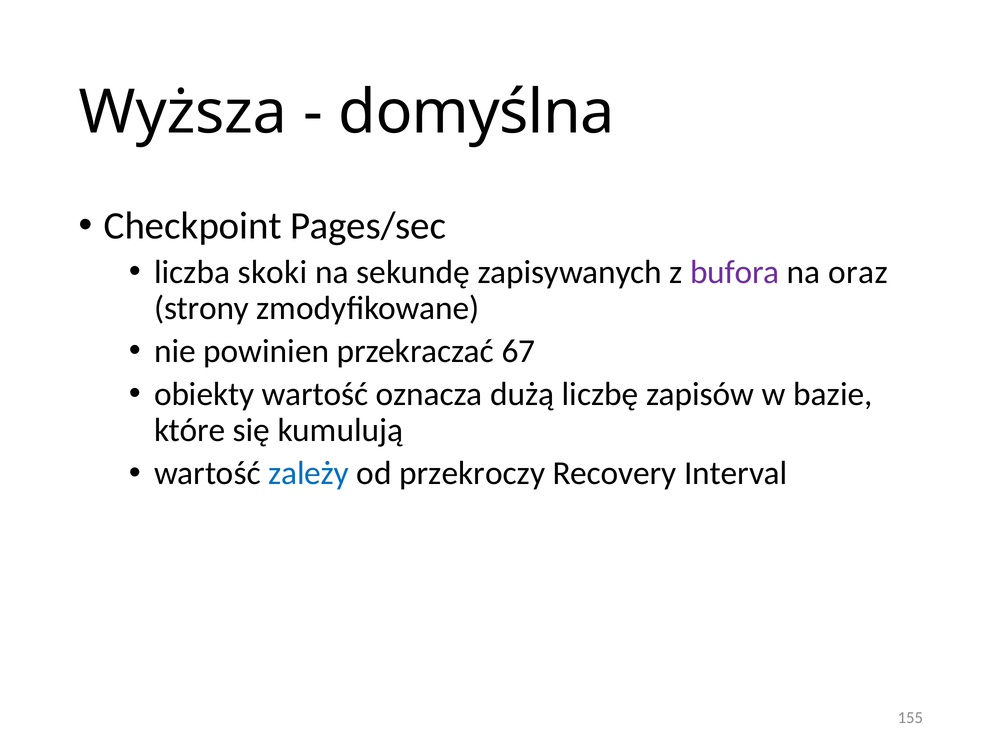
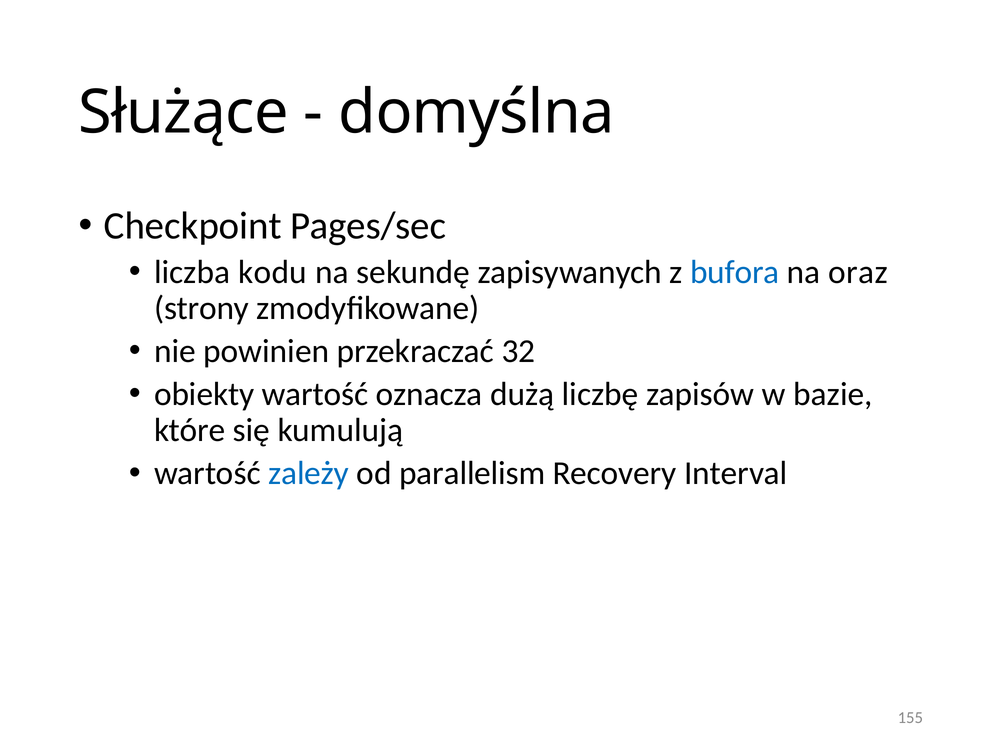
Wyższa: Wyższa -> Służące (183, 112)
skoki: skoki -> kodu (273, 272)
bufora colour: purple -> blue (735, 272)
67: 67 -> 32 (518, 351)
przekroczy: przekroczy -> parallelism (472, 473)
